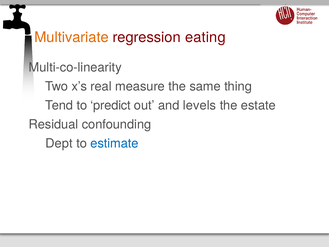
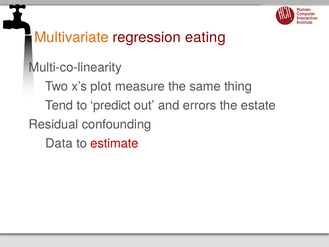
real: real -> plot (101, 86)
levels: levels -> errors (200, 105)
Dept: Dept -> Data (59, 143)
estimate colour: blue -> red (115, 143)
